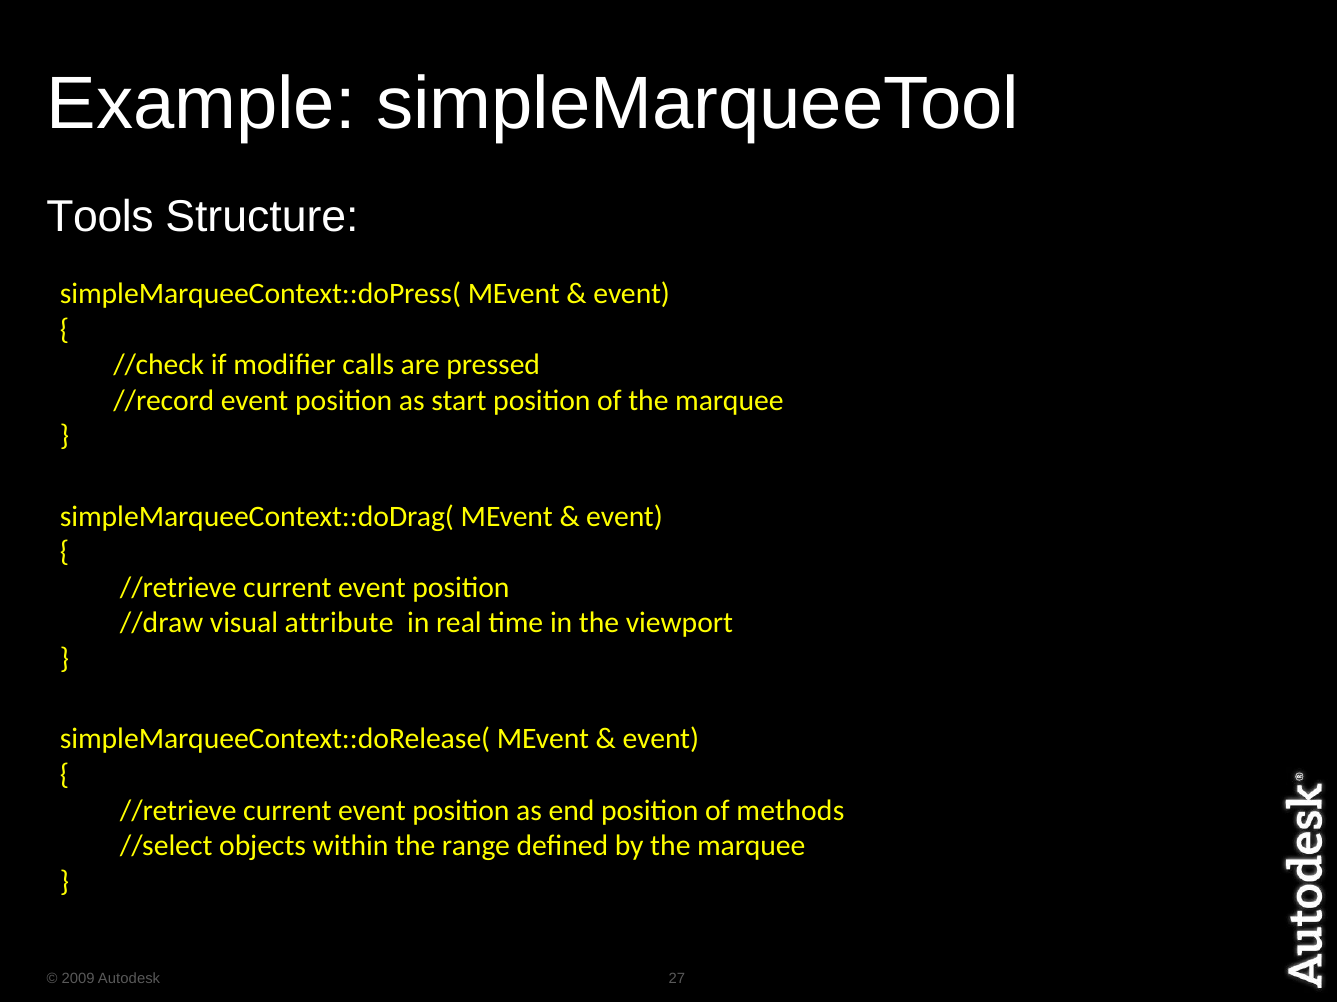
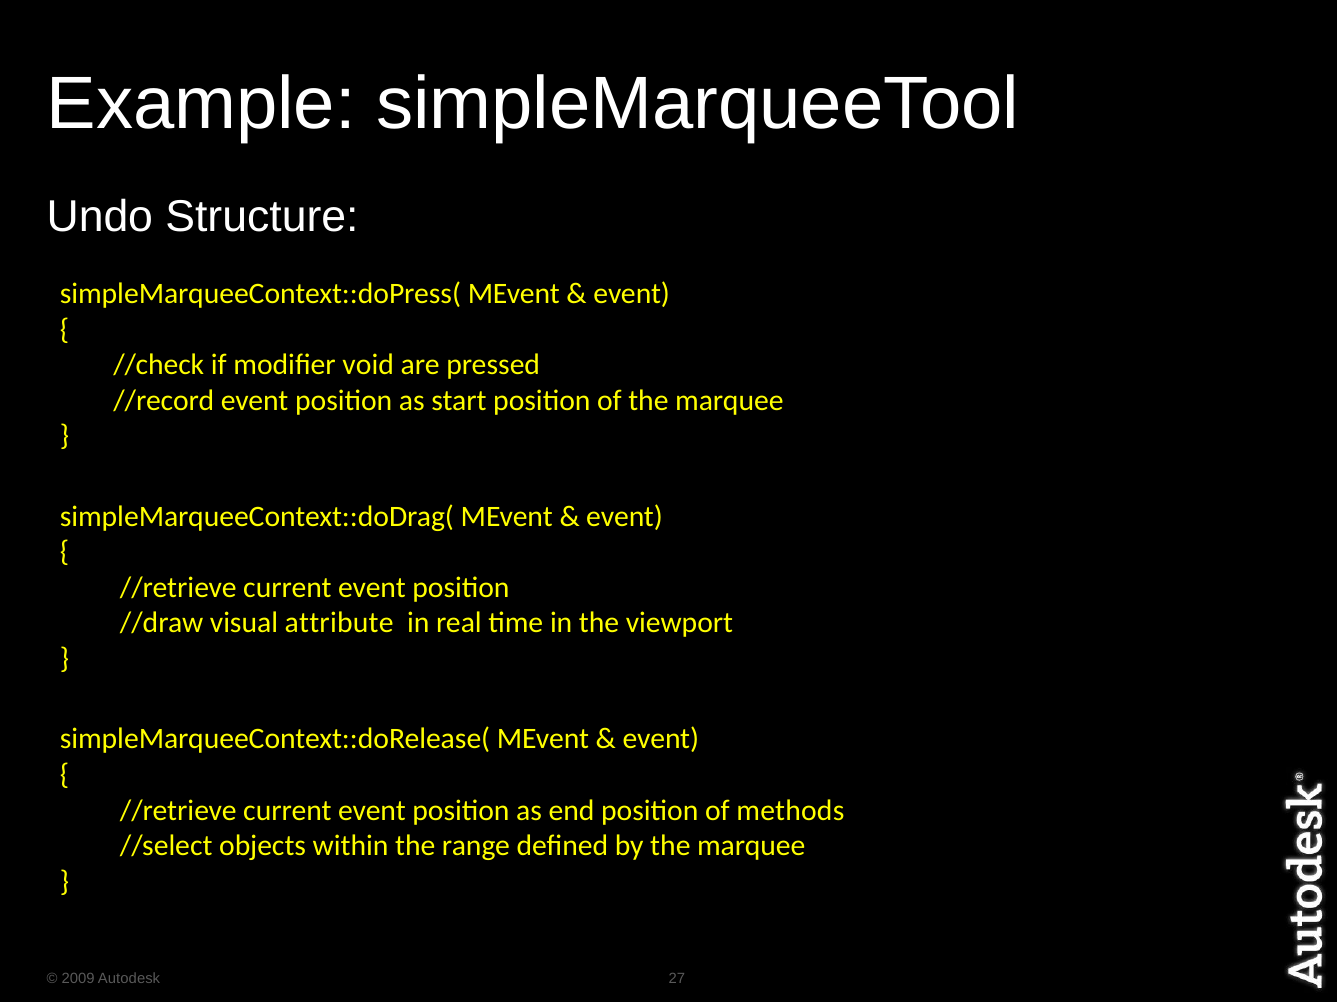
Tools: Tools -> Undo (100, 217)
calls: calls -> void (368, 365)
